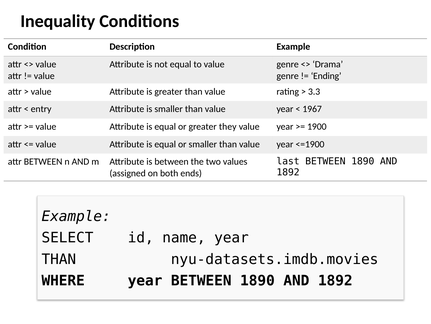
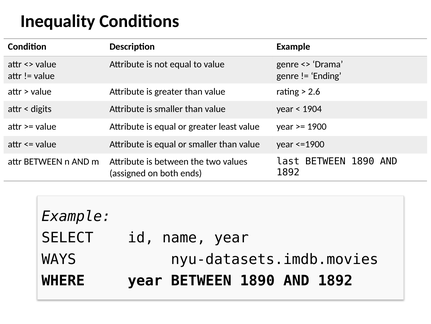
3.3: 3.3 -> 2.6 (314, 91)
entry: entry -> digits (41, 109)
1967: 1967 -> 1904 (312, 109)
they: they -> least (228, 126)
THAN: THAN -> WAYS (59, 259)
